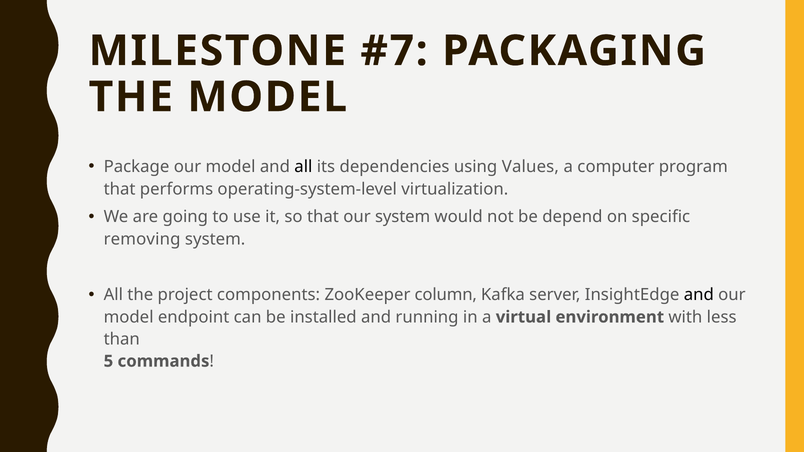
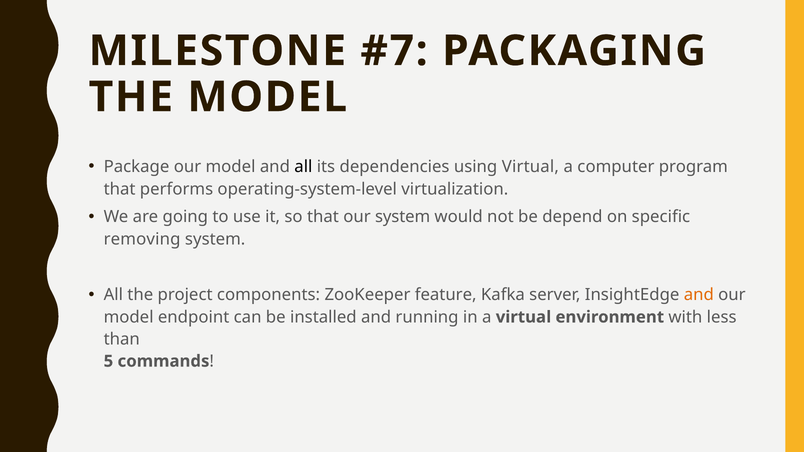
using Values: Values -> Virtual (530, 167)
column: column -> feature (446, 295)
and colour: black -> orange (699, 295)
